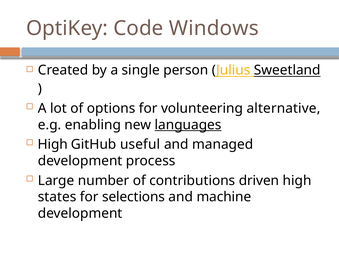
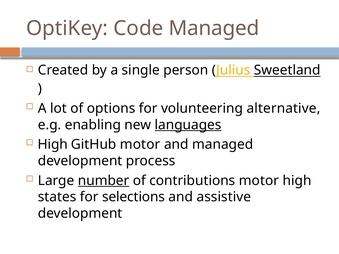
Code Windows: Windows -> Managed (214, 28)
GitHub useful: useful -> motor (140, 145)
number underline: none -> present (104, 181)
contributions driven: driven -> motor (259, 181)
machine: machine -> assistive (224, 197)
